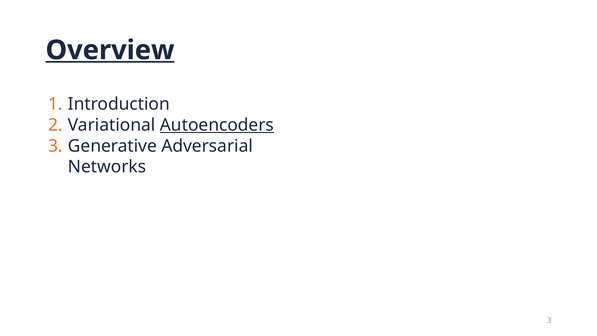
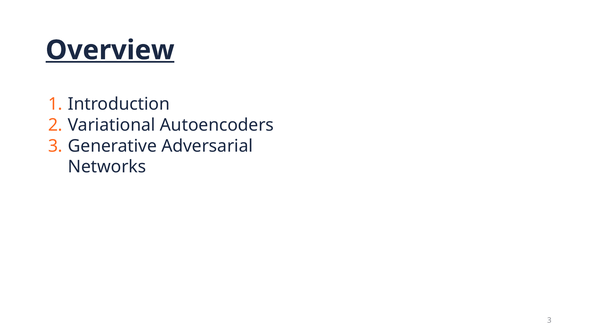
Autoencoders underline: present -> none (217, 125)
